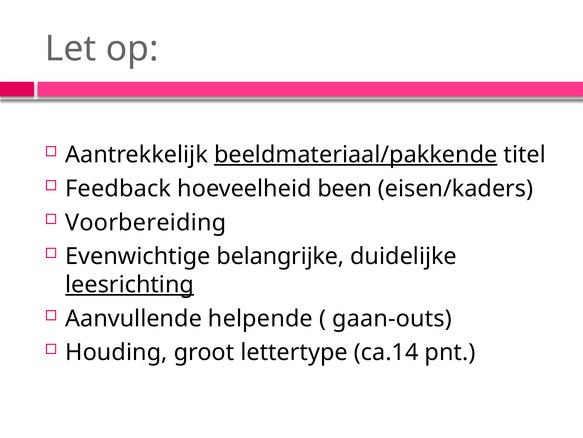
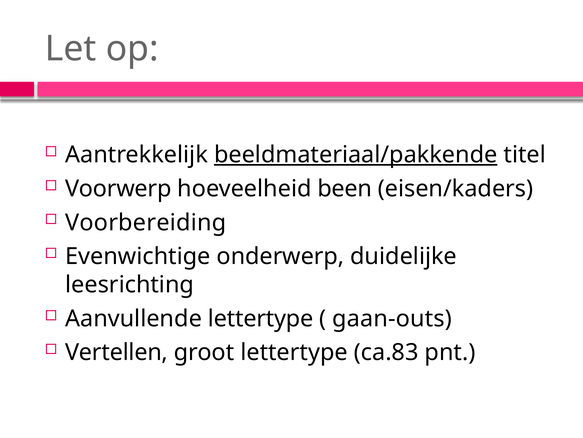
Feedback: Feedback -> Voorwerp (118, 188)
belangrijke: belangrijke -> onderwerp (280, 256)
leesrichting underline: present -> none (130, 284)
Aanvullende helpende: helpende -> lettertype (261, 318)
Houding: Houding -> Vertellen (117, 352)
ca.14: ca.14 -> ca.83 (386, 352)
